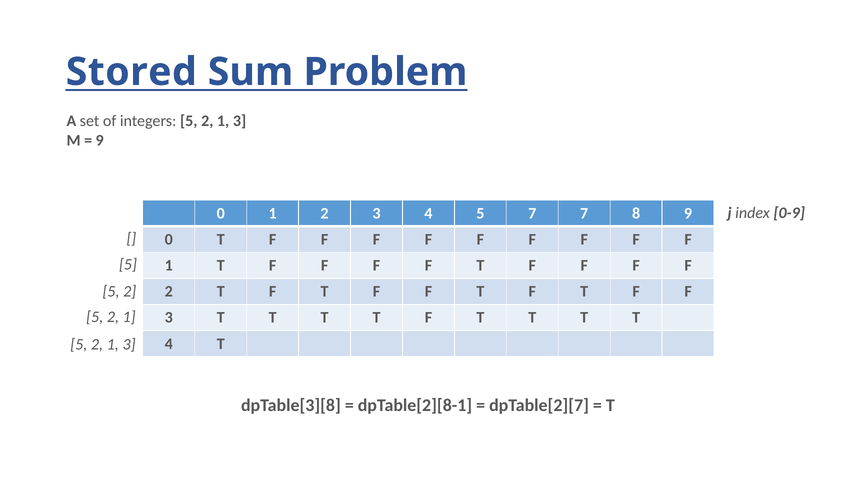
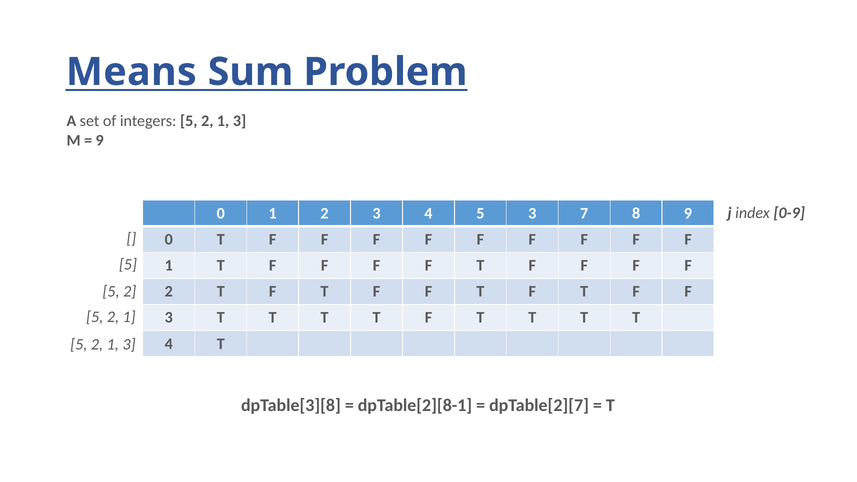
Stored: Stored -> Means (131, 72)
5 7: 7 -> 3 (532, 213)
